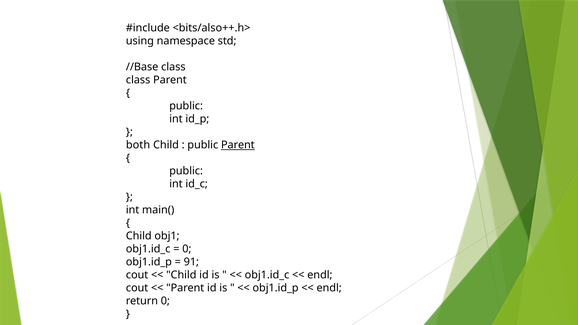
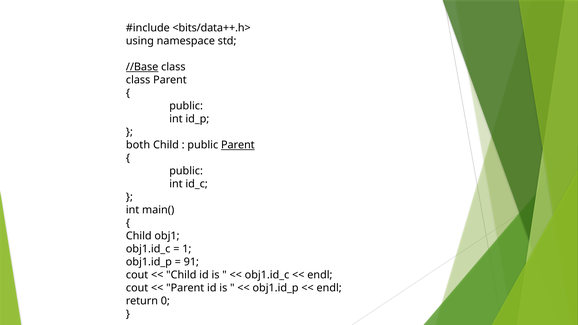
<bits/also++.h>: <bits/also++.h> -> <bits/data++.h> (212, 28)
//Base underline: none -> present (142, 67)
0: 0 -> 1 (187, 249)
